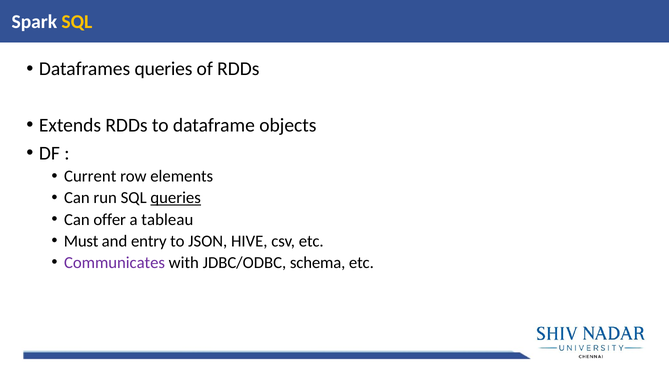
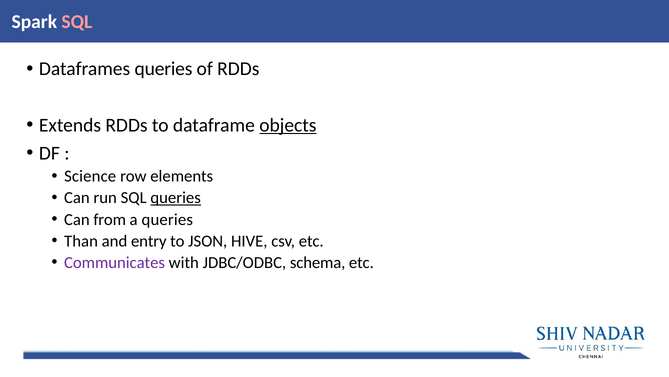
SQL colour: yellow -> pink (77, 22)
objects underline: none -> present (288, 125)
Current: Current -> Science (90, 176)
offer: offer -> from (110, 219)
a tableau: tableau -> queries (167, 219)
Must: Must -> Than (81, 241)
